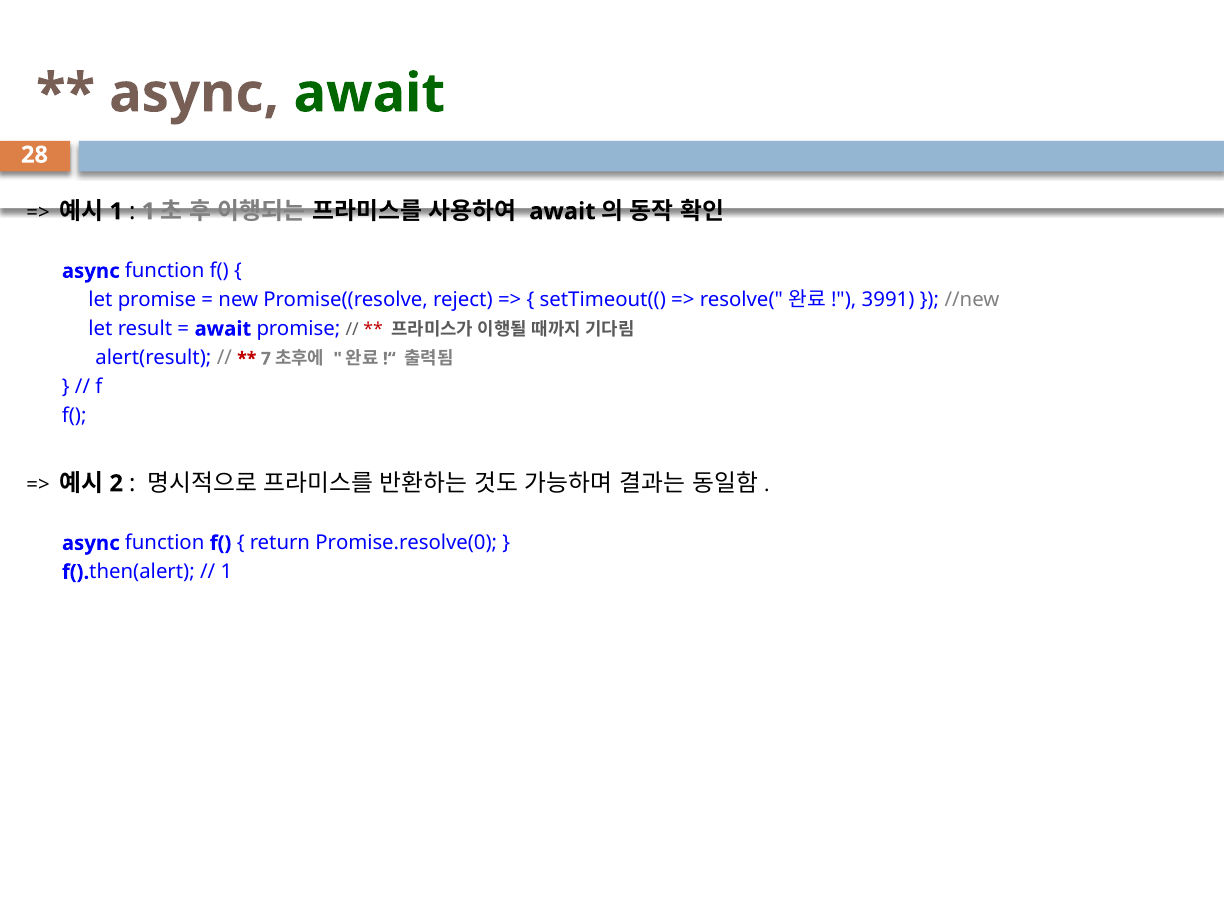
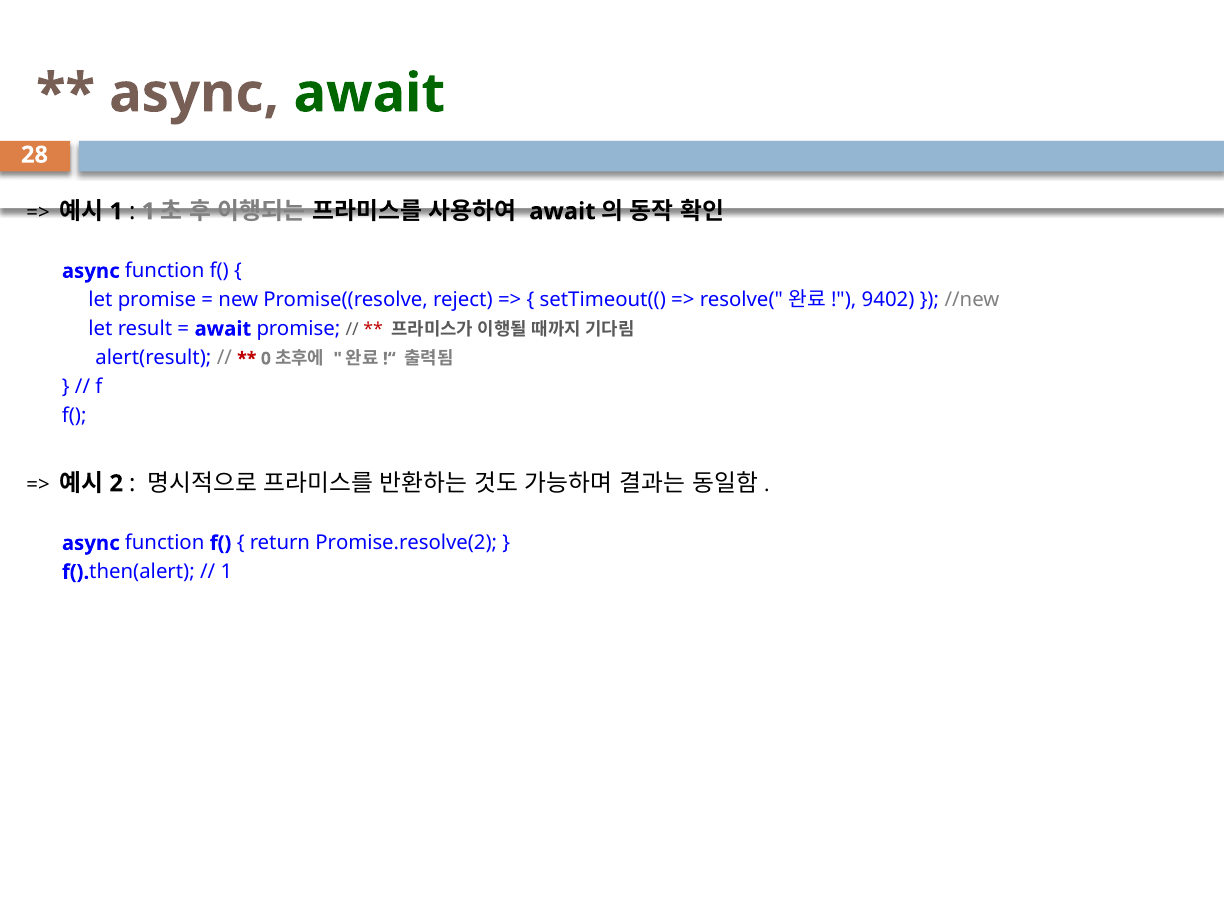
3991: 3991 -> 9402 (888, 300)
7: 7 -> 0 (266, 359)
Promise.resolve(0: Promise.resolve(0 -> Promise.resolve(2 (406, 543)
